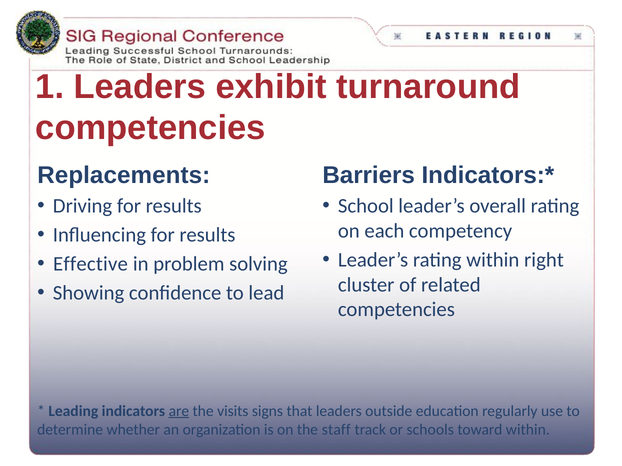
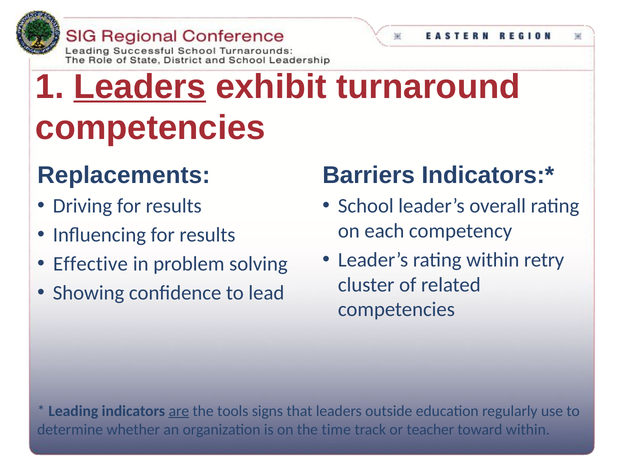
Leaders underline: none -> present (140, 87)
right: right -> retry (544, 260)
visits: visits -> tools (233, 411)
staff: staff -> time (336, 430)
schools: schools -> teacher (430, 430)
